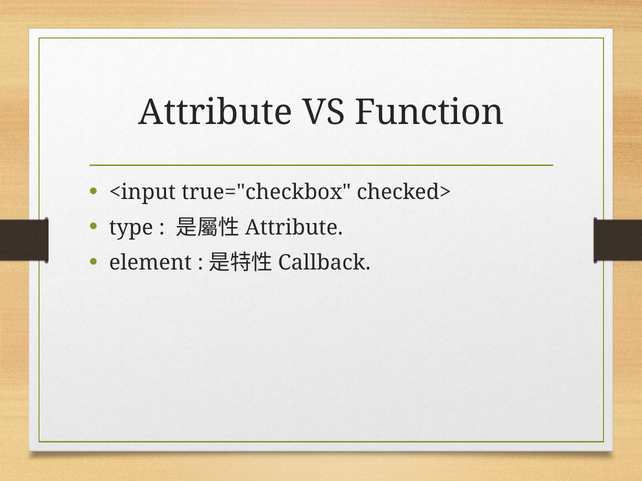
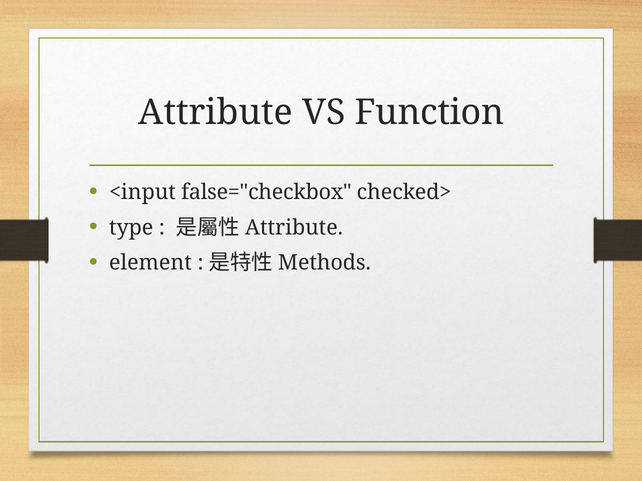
true="checkbox: true="checkbox -> false="checkbox (266, 192)
Callback: Callback -> Methods (324, 263)
